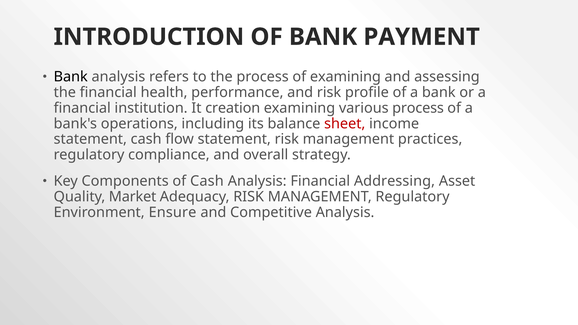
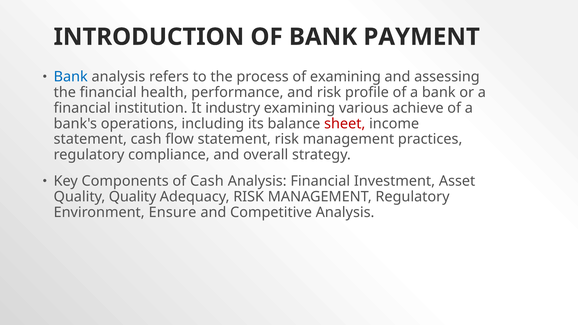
Bank colour: black -> blue (71, 77)
creation: creation -> industry (233, 108)
various process: process -> achieve (418, 108)
Addressing: Addressing -> Investment (395, 181)
Quality Market: Market -> Quality (133, 197)
